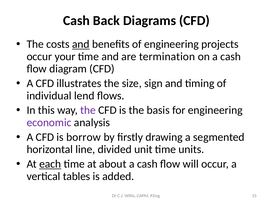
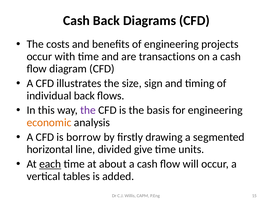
and underline: present -> none (81, 44)
your: your -> with (65, 56)
termination: termination -> transactions (167, 56)
individual lend: lend -> back (84, 96)
economic colour: purple -> orange (49, 122)
unit: unit -> give (143, 149)
